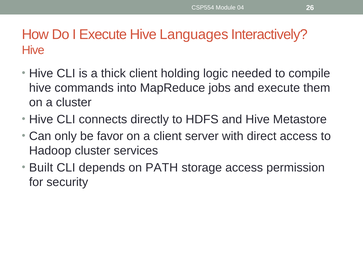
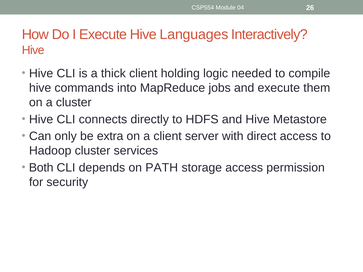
favor: favor -> extra (110, 136)
Built: Built -> Both (41, 168)
